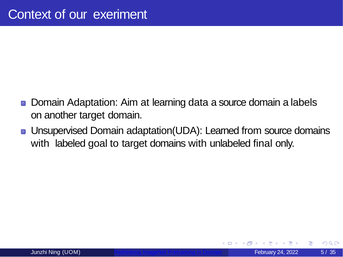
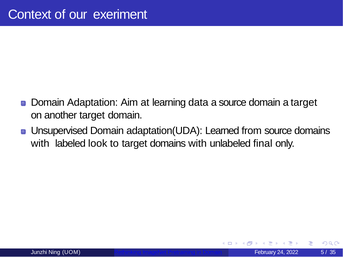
a labels: labels -> target (304, 103)
goal: goal -> look (98, 144)
